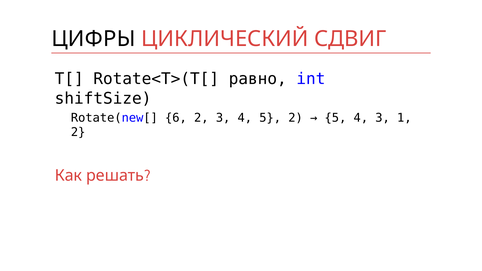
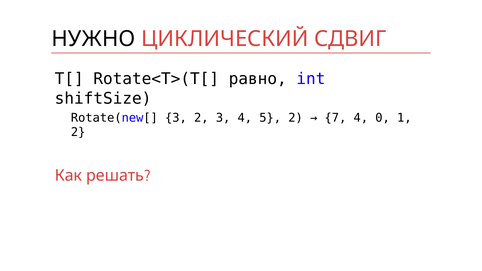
ЦИФРЫ: ЦИФРЫ -> НУЖНО (93, 39)
Rotate(new[ 6: 6 -> 3 (176, 118)
5: 5 -> 7 (335, 118)
4 3: 3 -> 0 (383, 118)
